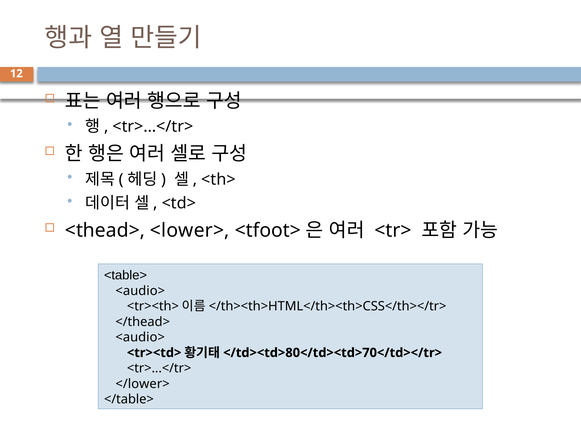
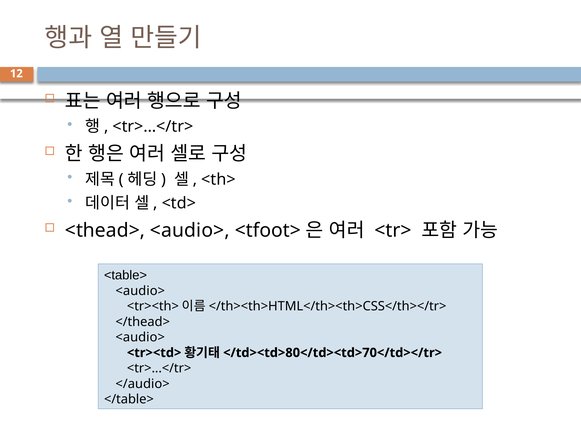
<thead> <lower>: <lower> -> <audio> (190, 230)
</lower>: </lower> -> </audio> (143, 384)
